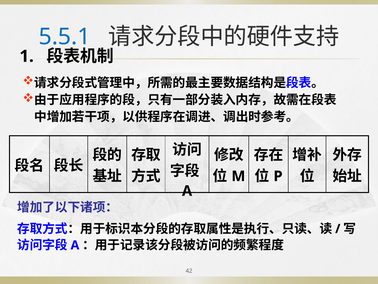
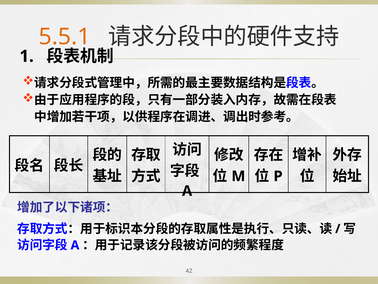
5.5.1 colour: blue -> orange (65, 37)
